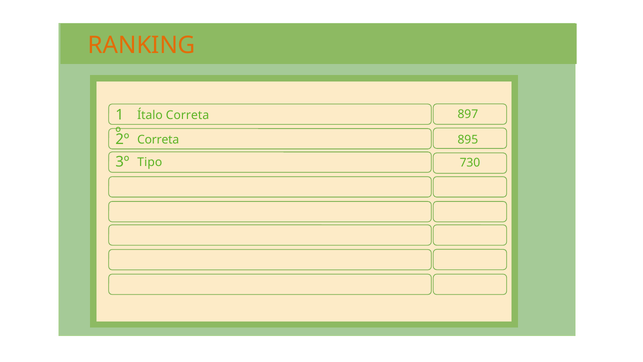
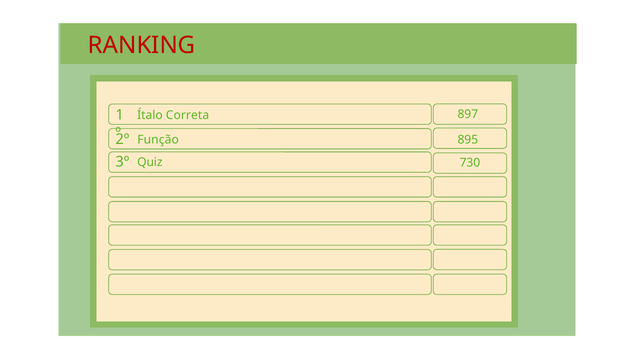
RANKING colour: orange -> red (142, 45)
Correta: Correta -> Função (158, 140)
Tipo: Tipo -> Quiz (150, 162)
